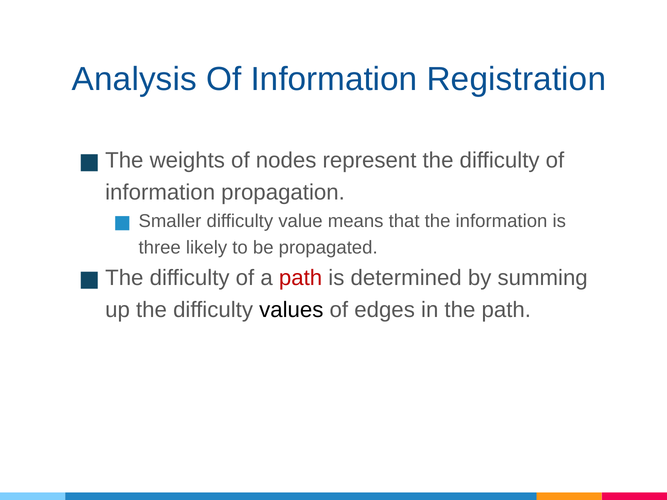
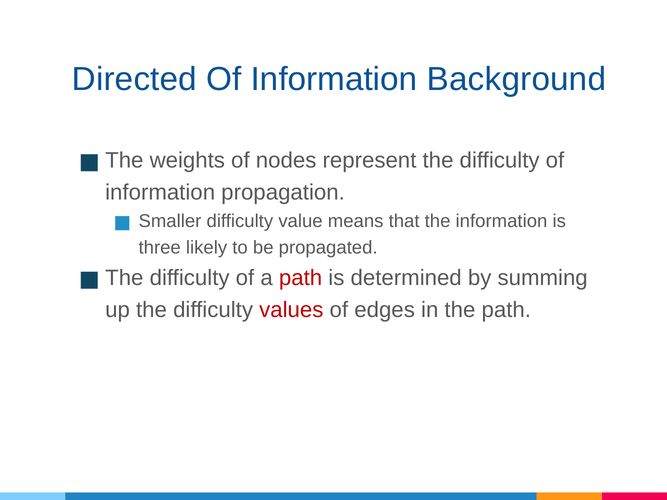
Analysis: Analysis -> Directed (134, 79)
Registration: Registration -> Background (516, 79)
values colour: black -> red (291, 310)
